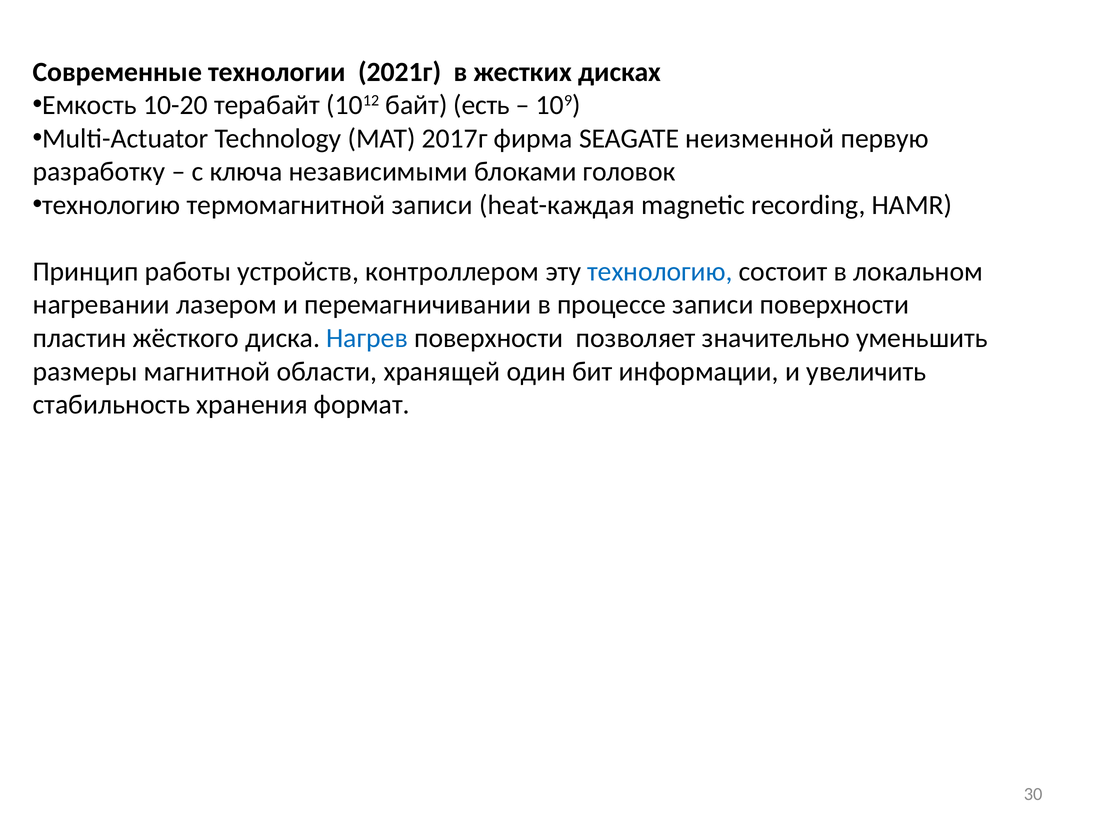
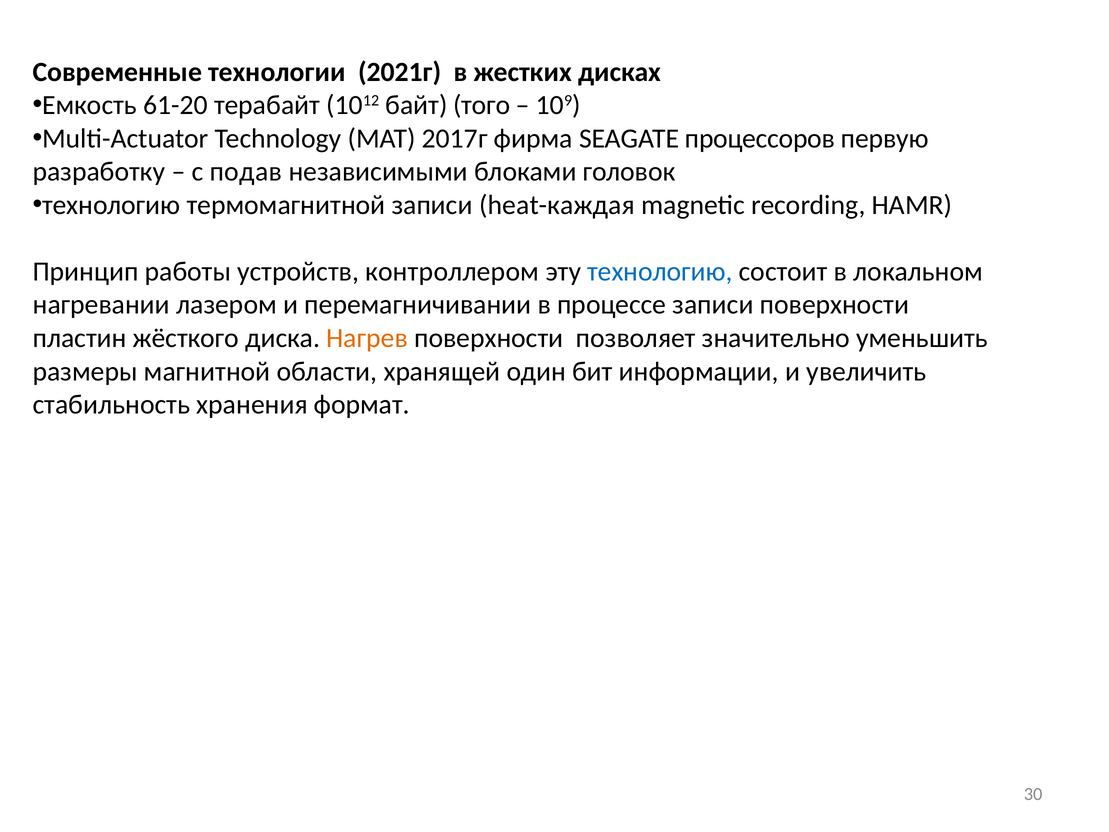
10-20: 10-20 -> 61-20 (176, 105)
есть: есть -> того (482, 105)
неизменной: неизменной -> процессоров (760, 138)
ключа: ключа -> подав (246, 172)
Нагрев colour: blue -> orange (367, 338)
